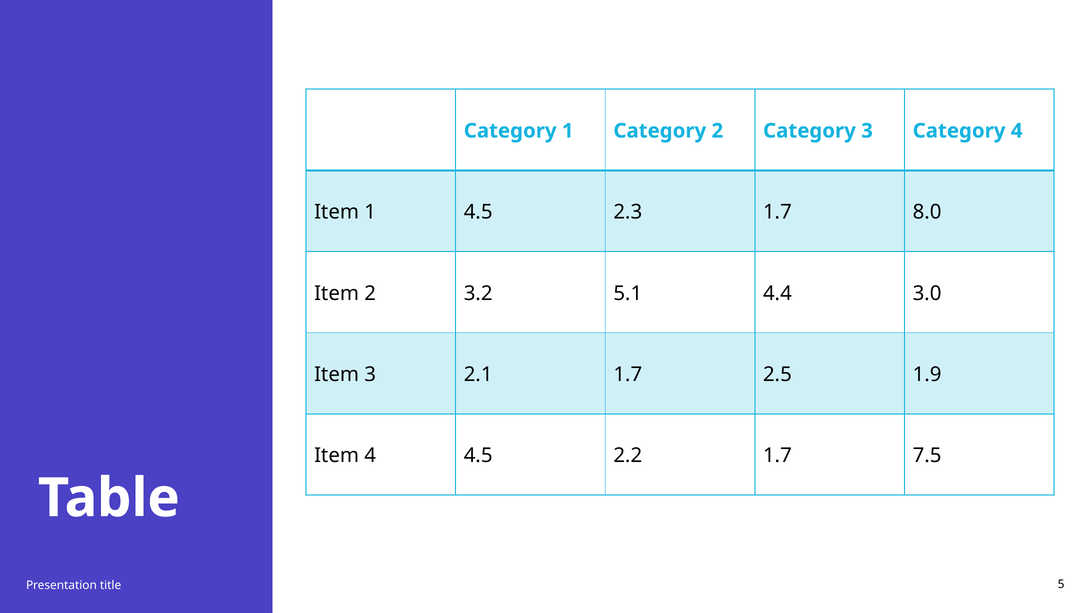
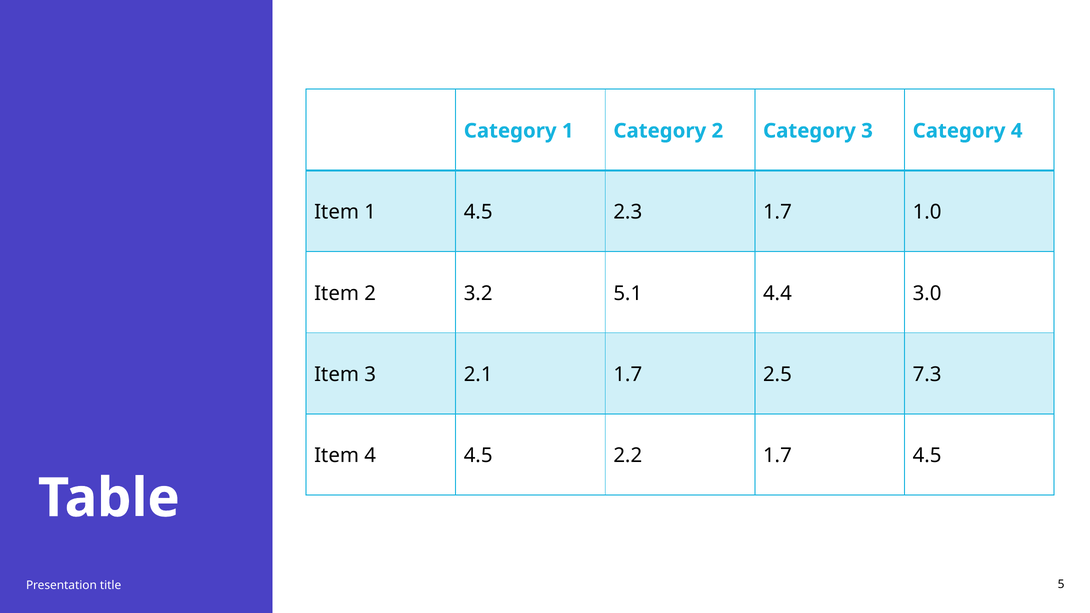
8.0: 8.0 -> 1.0 (927, 212)
1.9: 1.9 -> 7.3 (927, 375)
1.7 7.5: 7.5 -> 4.5 (927, 456)
